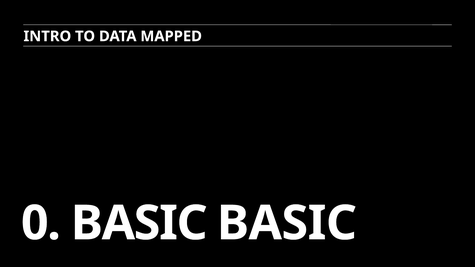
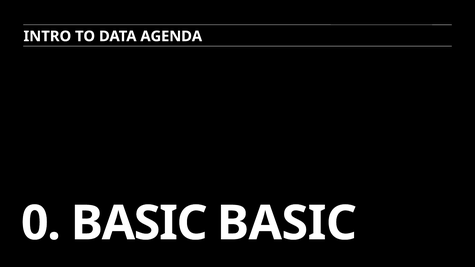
MAPPED: MAPPED -> AGENDA (171, 36)
